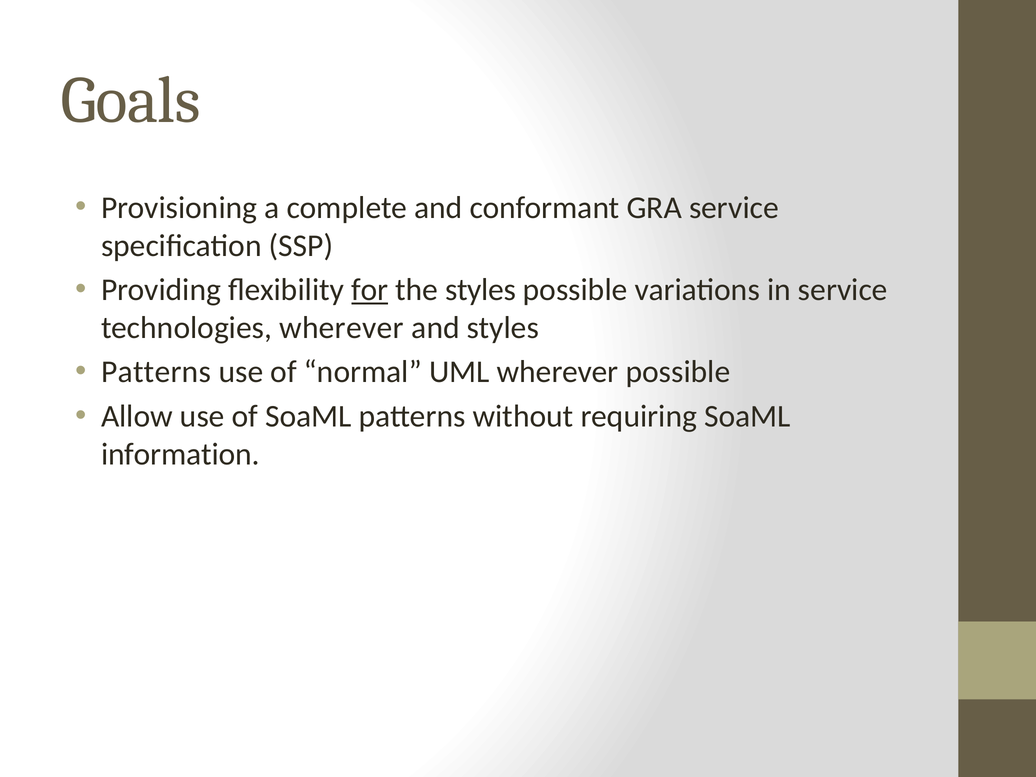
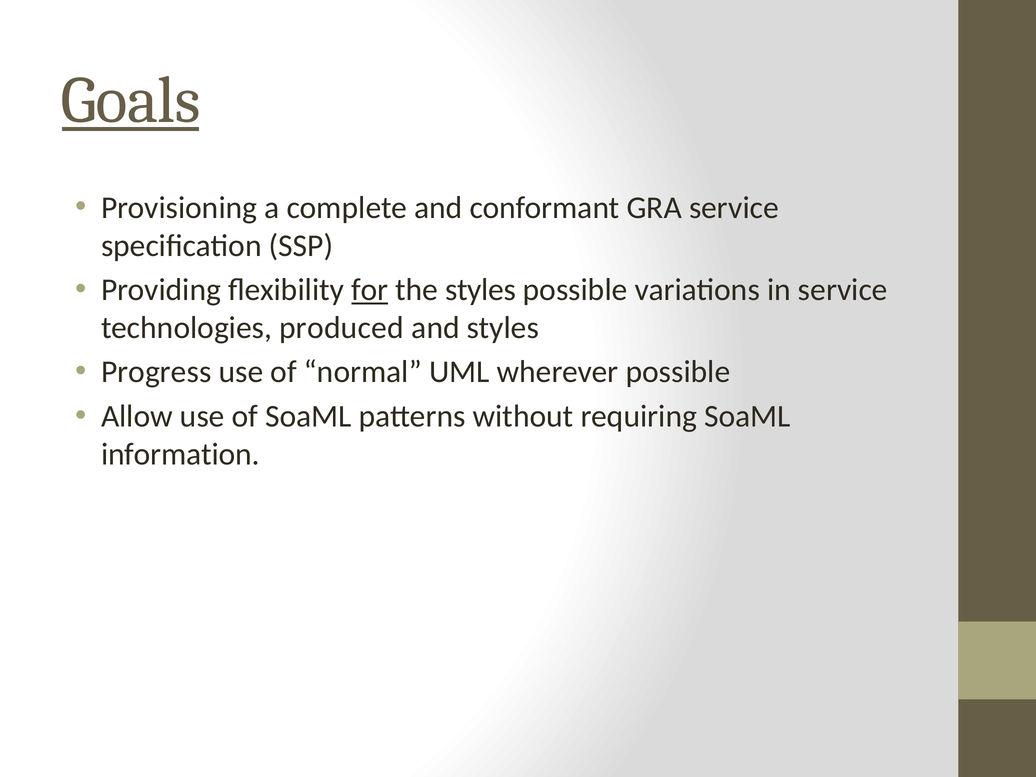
Goals underline: none -> present (131, 100)
technologies wherever: wherever -> produced (342, 328)
Patterns: Patterns -> Progress (156, 372)
